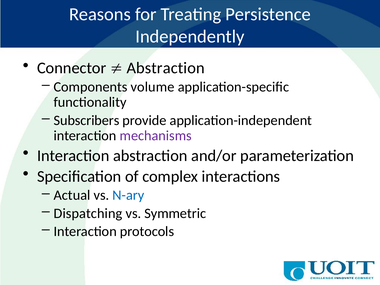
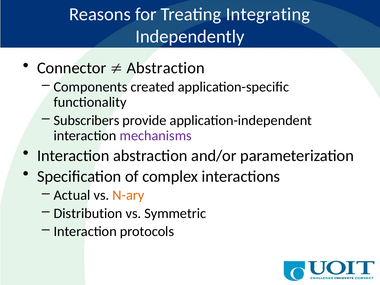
Persistence: Persistence -> Integrating (268, 14)
volume: volume -> created (153, 87)
N-ary colour: blue -> orange (128, 195)
Dispatching: Dispatching -> Distribution (88, 213)
